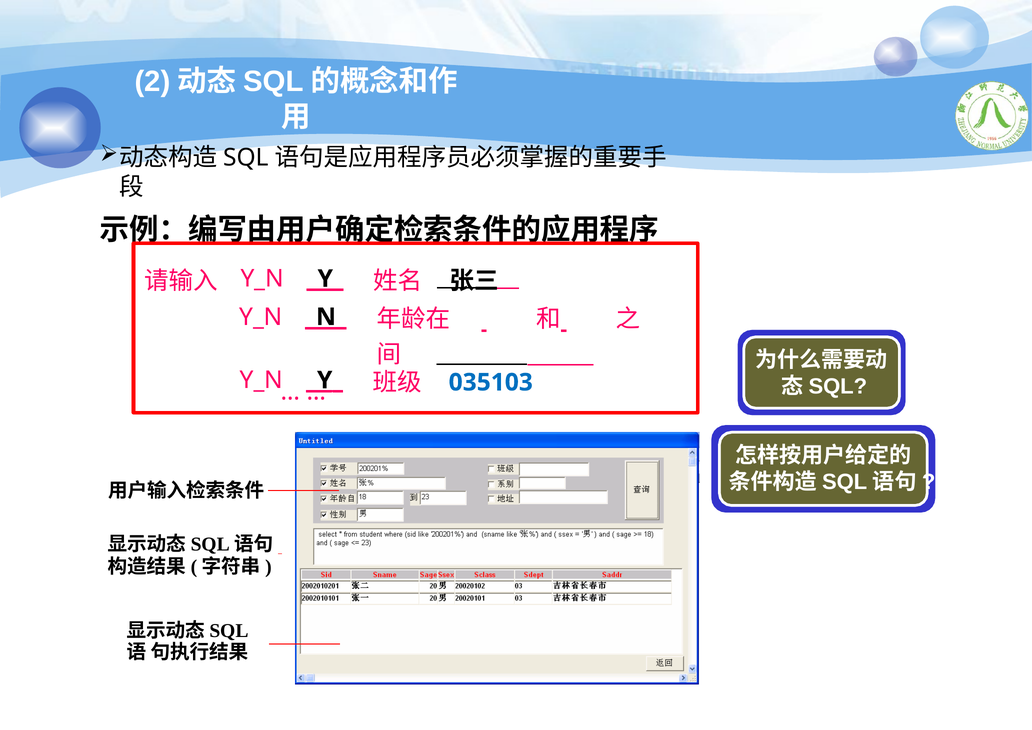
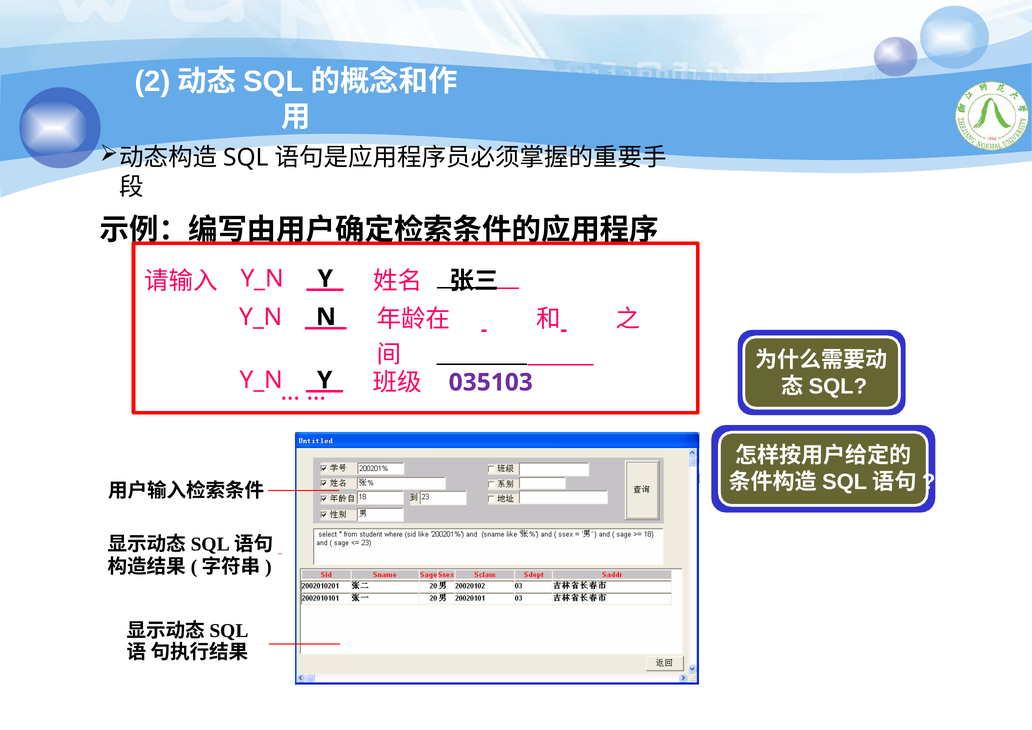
035103 colour: blue -> purple (491, 382)
